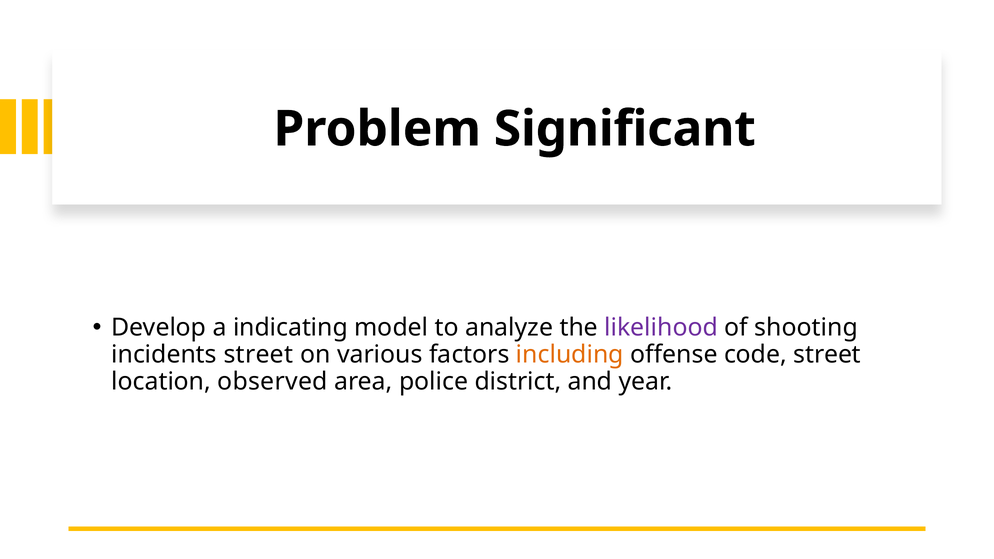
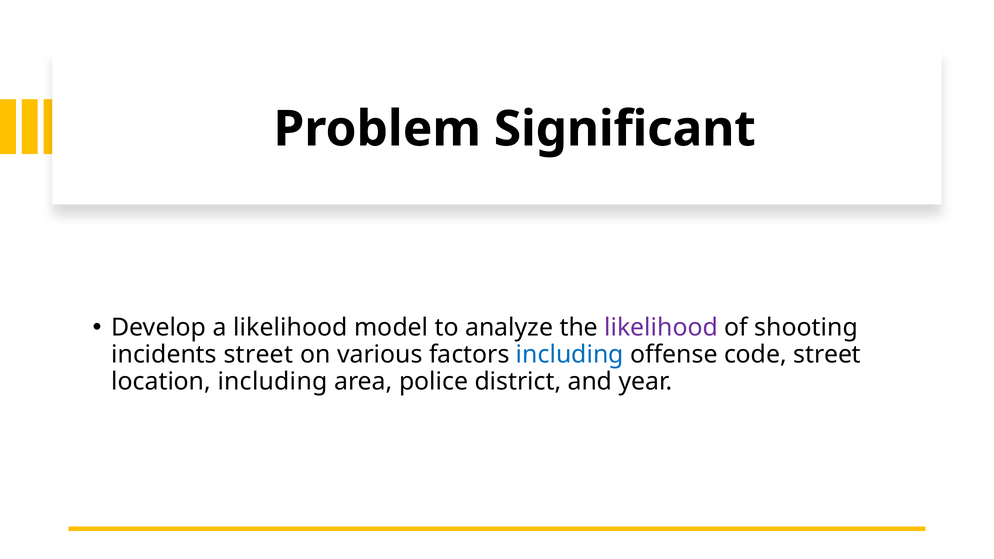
a indicating: indicating -> likelihood (290, 328)
including colour: orange -> blue (570, 355)
location observed: observed -> including (272, 381)
